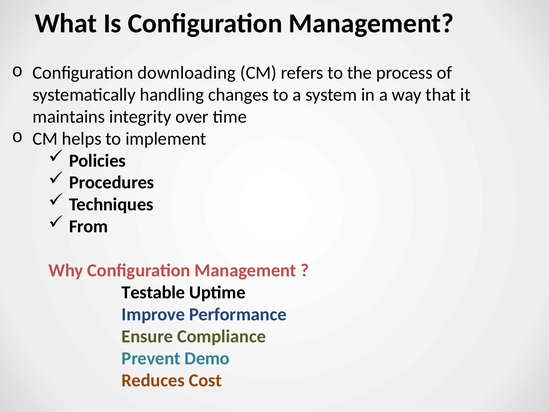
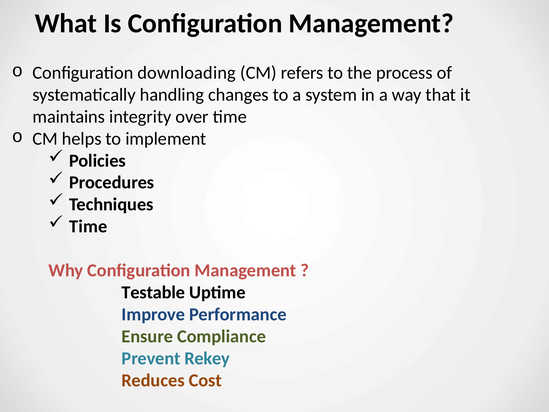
From: From -> Time (88, 226)
Demo: Demo -> Rekey (207, 358)
